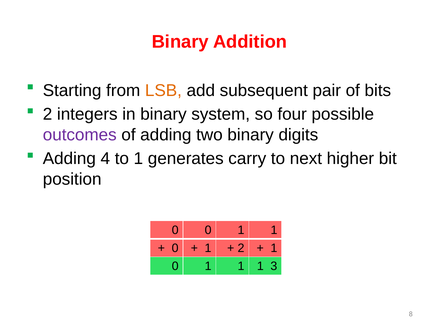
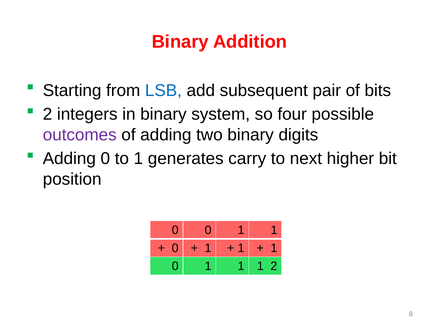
LSB colour: orange -> blue (163, 90)
Adding 4: 4 -> 0 (105, 159)
2: 2 -> 1 (241, 248)
1 3: 3 -> 2 (274, 266)
